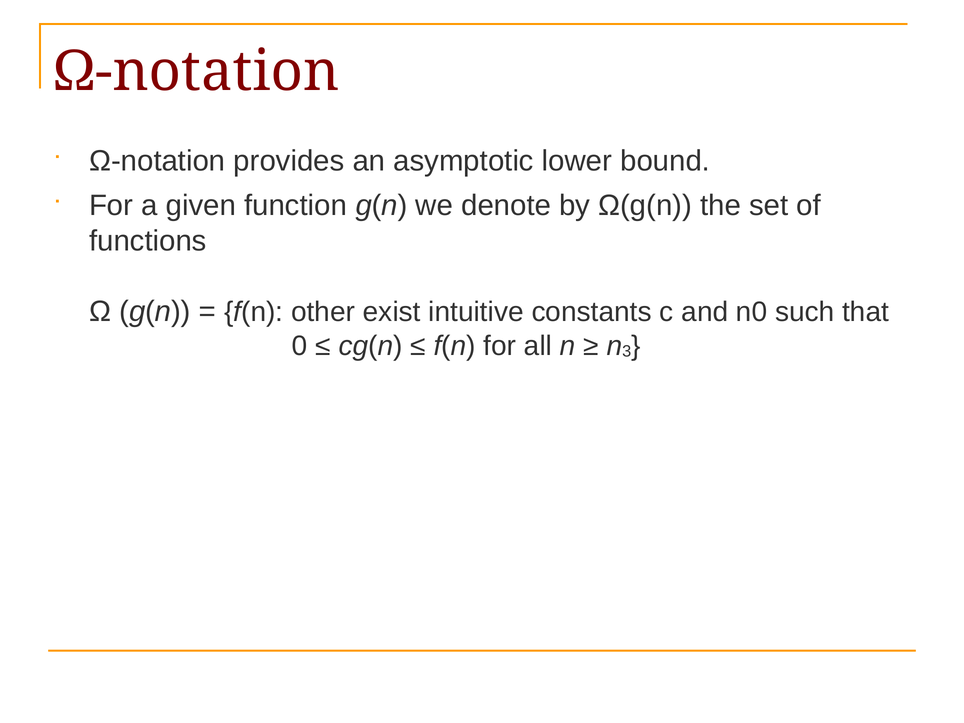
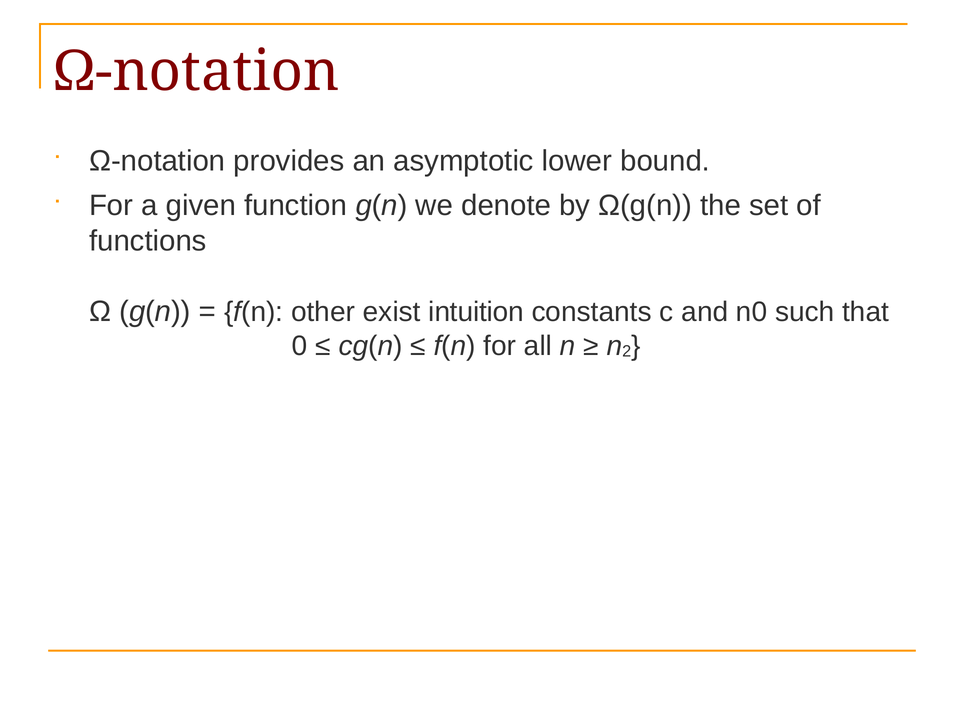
intuitive: intuitive -> intuition (476, 312)
3: 3 -> 2 (627, 351)
